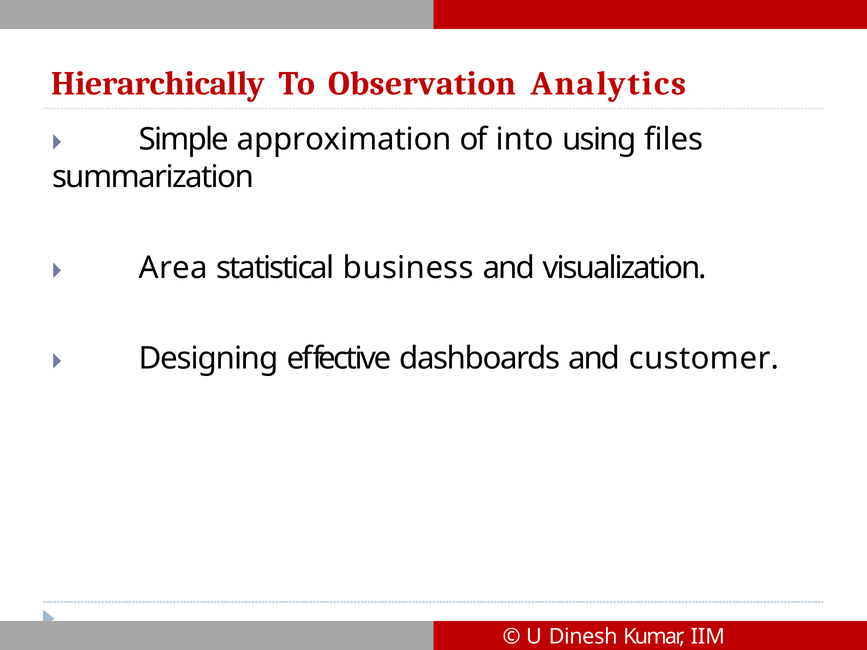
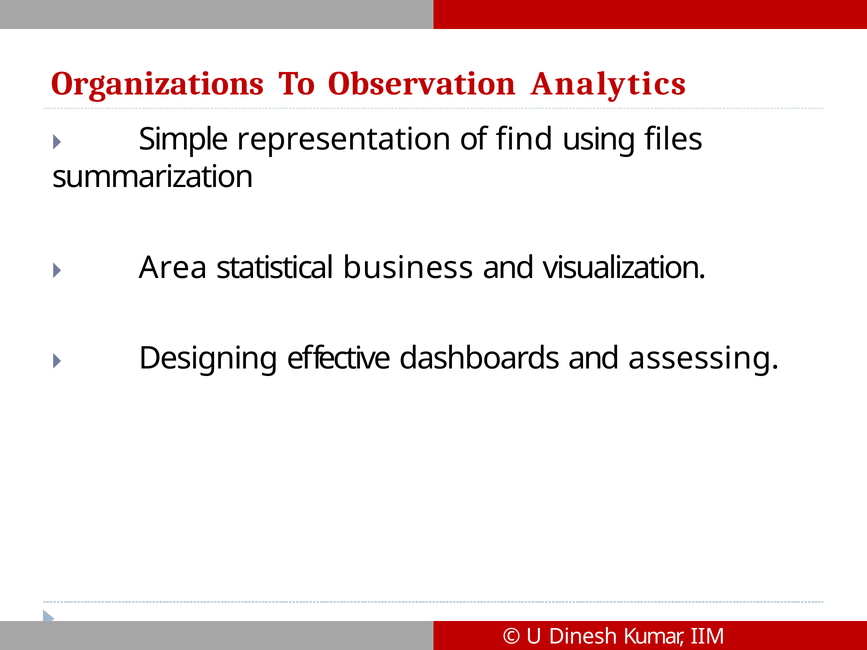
Hierarchically: Hierarchically -> Organizations (158, 84)
approximation: approximation -> representation (344, 140)
into: into -> find (525, 140)
customer: customer -> assessing (704, 359)
